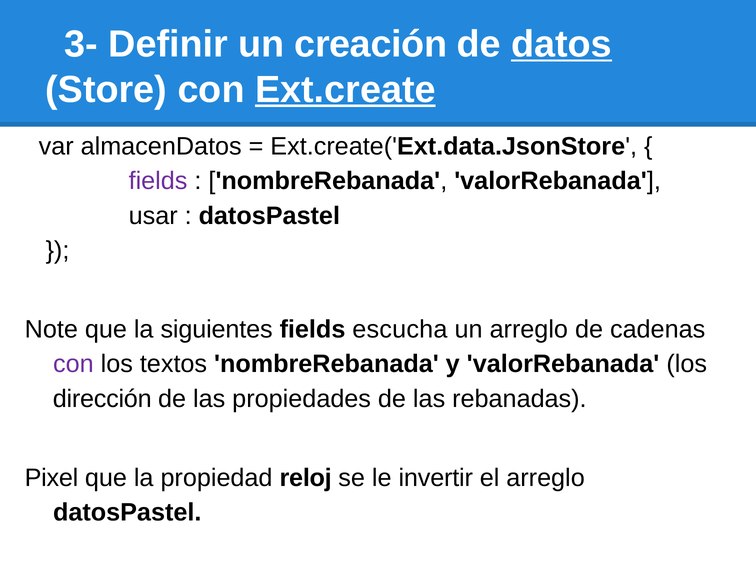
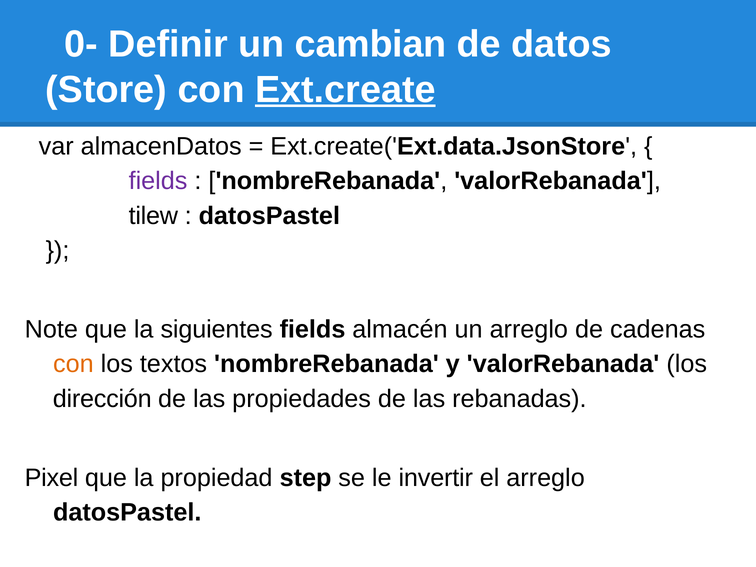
3-: 3- -> 0- (81, 44)
creación: creación -> cambian (371, 44)
datos underline: present -> none (561, 44)
usar: usar -> tilew (153, 216)
escucha: escucha -> almacén (400, 329)
con colour: purple -> orange (73, 364)
reloj: reloj -> step (306, 478)
